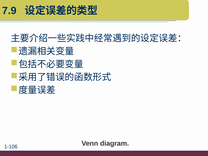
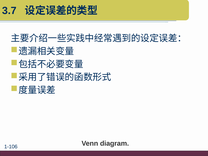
7.9: 7.9 -> 3.7 (9, 11)
